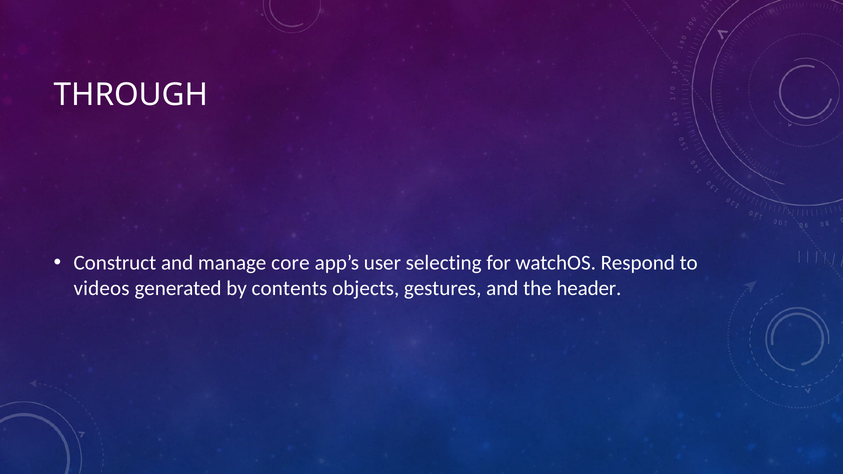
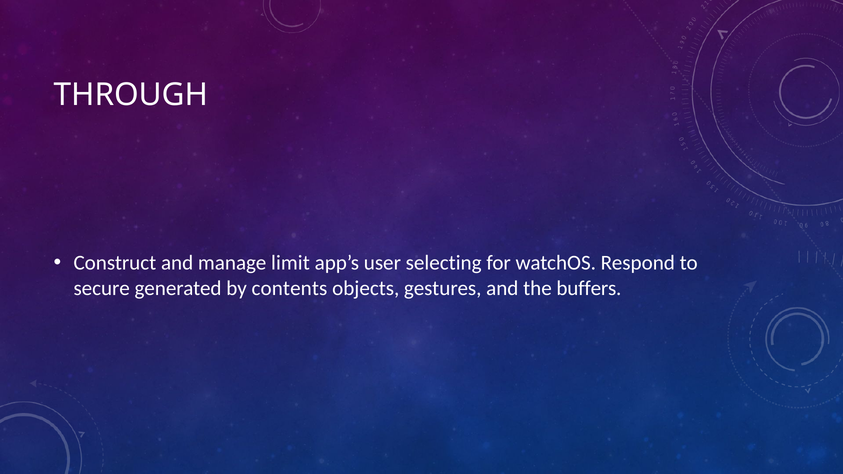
core: core -> limit (290, 263)
videos: videos -> secure (102, 288)
header: header -> buffers (589, 288)
